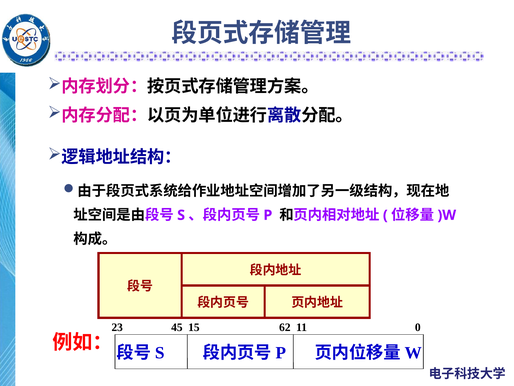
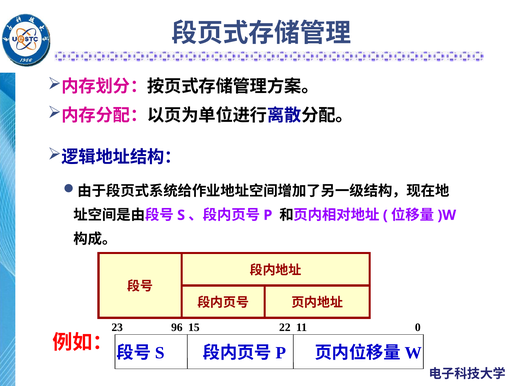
45: 45 -> 96 (177, 327)
62: 62 -> 22 (285, 327)
